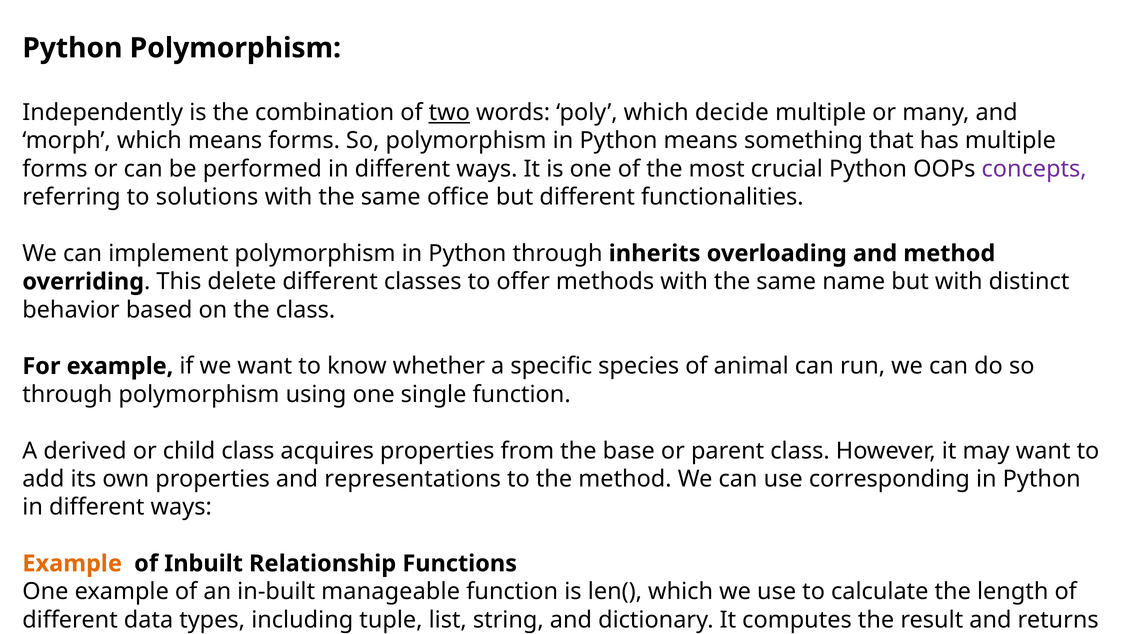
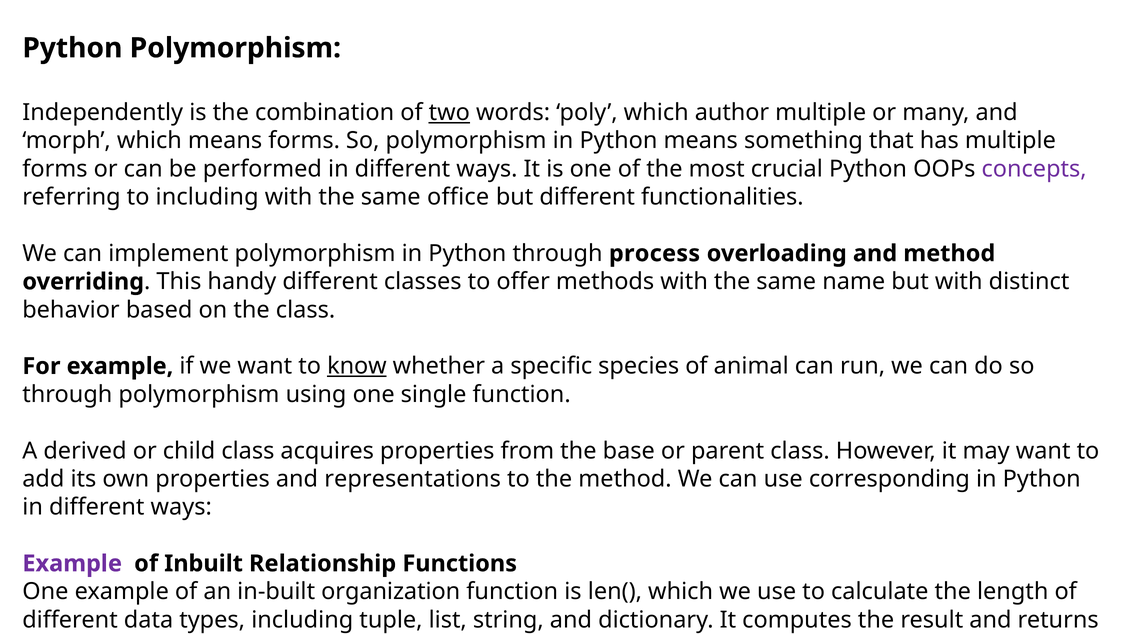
decide: decide -> author (732, 113)
to solutions: solutions -> including (207, 197)
inherits: inherits -> process (655, 253)
delete: delete -> handy (242, 282)
know underline: none -> present (357, 366)
Example colour: orange -> purple (72, 563)
manageable: manageable -> organization (391, 592)
